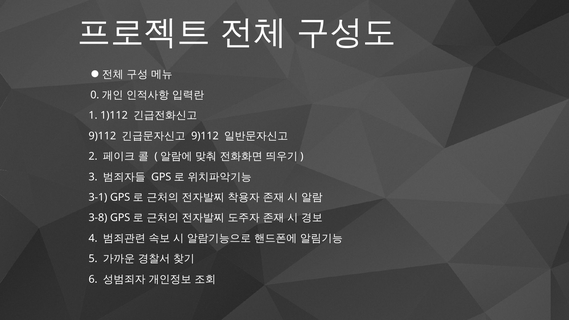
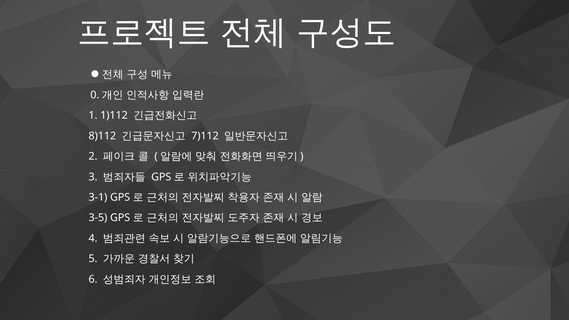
9)112: 9)112 -> 8)112 (102, 136)
9)112: 9)112 -> 7)112 (205, 136)
3-8: 3-8 -> 3-5 (98, 218)
